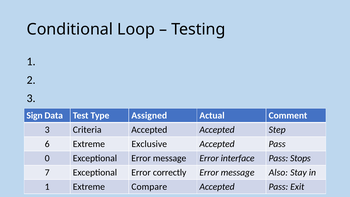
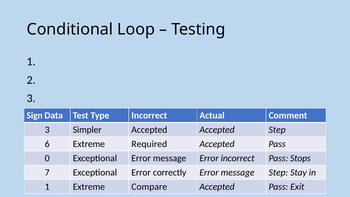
Type Assigned: Assigned -> Incorrect (149, 115)
Criteria: Criteria -> Simpler (87, 130)
Exclusive: Exclusive -> Required (149, 144)
Error interface: interface -> incorrect (238, 158)
message Also: Also -> Step (278, 172)
